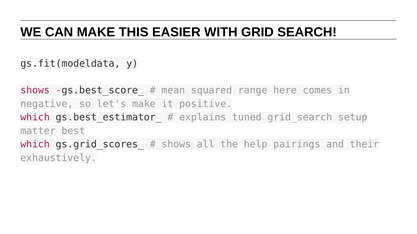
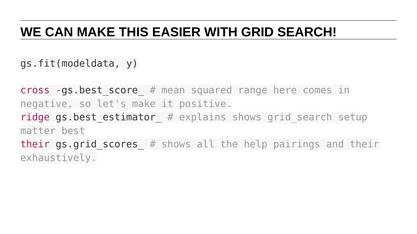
shows: shows -> cross (35, 90)
which: which -> ridge (35, 117)
explains tuned: tuned -> shows (247, 117)
which: which -> their (35, 144)
